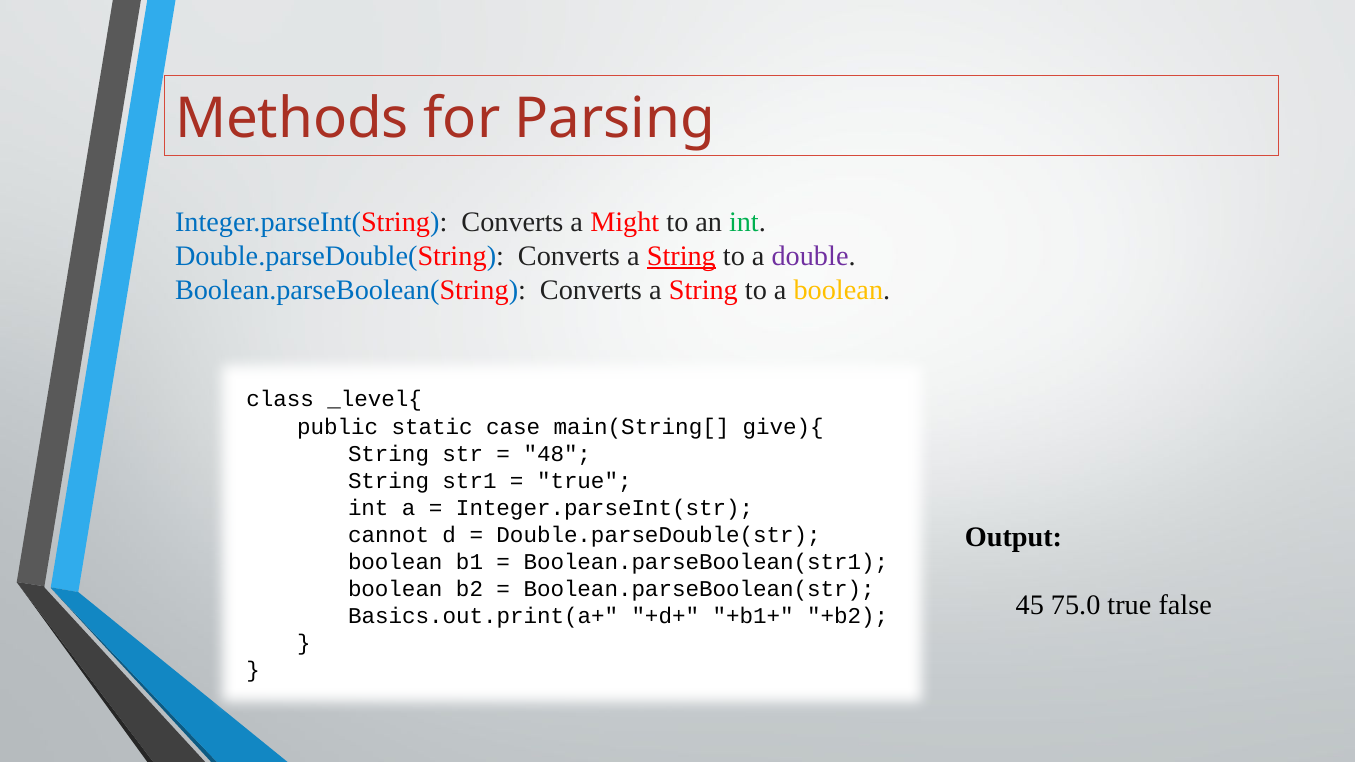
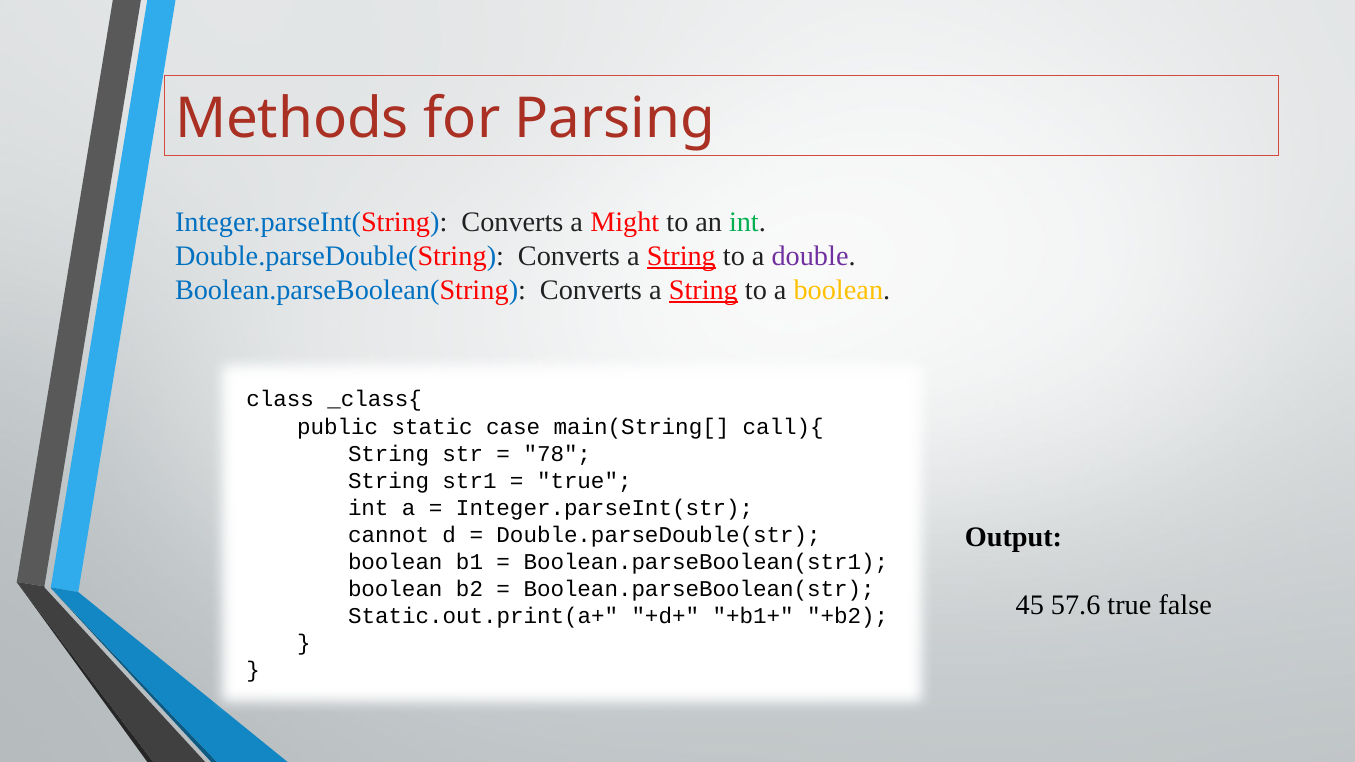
String underline: none -> present (703, 290)
_level{: _level{ -> _class{ (375, 400)
give){: give){ -> call){ (783, 427)
48: 48 -> 78 (557, 454)
75.0: 75.0 -> 57.6 (1076, 605)
Basics.out.print(a+: Basics.out.print(a+ -> Static.out.print(a+ (483, 616)
